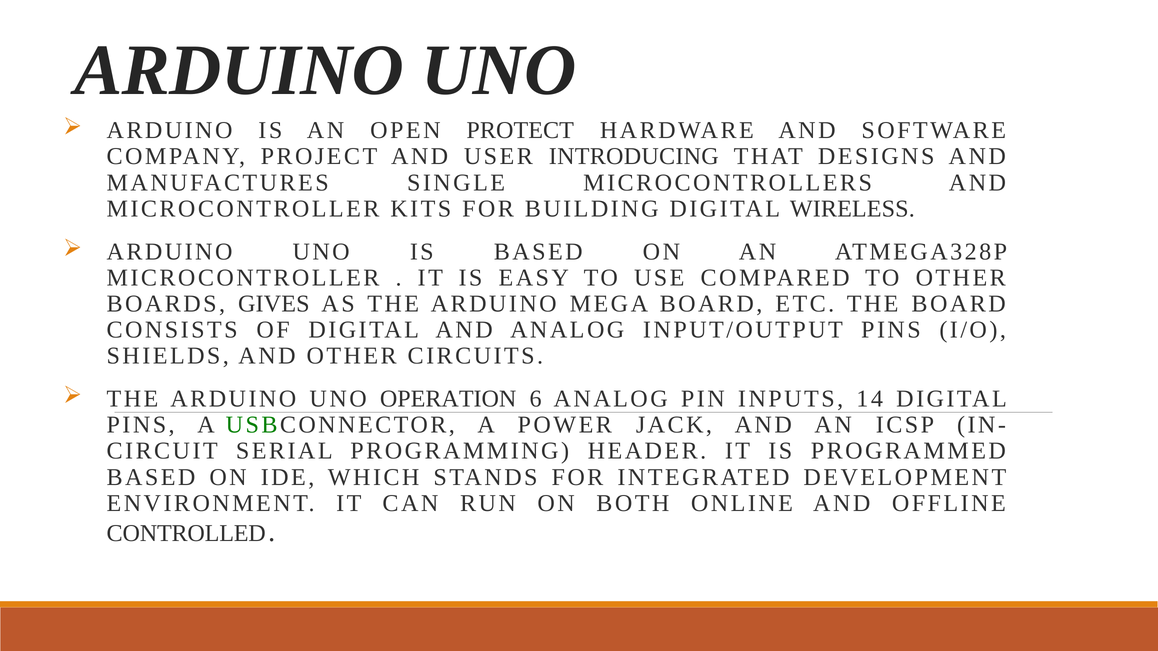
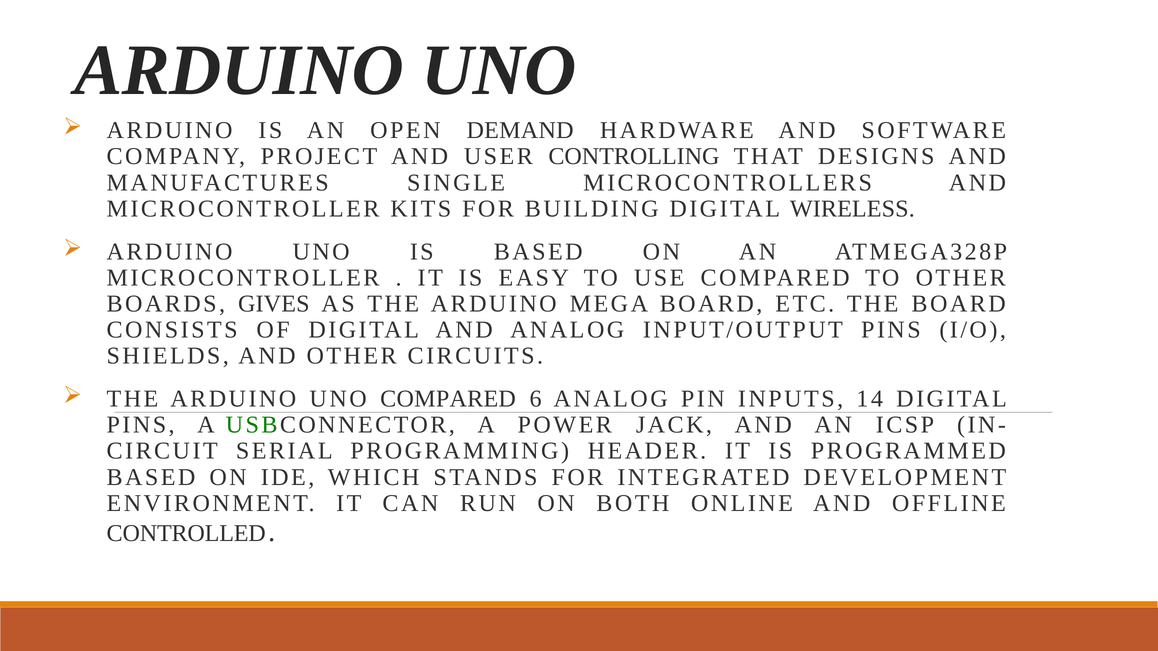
PROTECT: PROTECT -> DEMAND (520, 131)
INTRODUCING: INTRODUCING -> CONTROLLING (634, 157)
UNO OPERATION: OPERATION -> COMPARED (448, 399)
